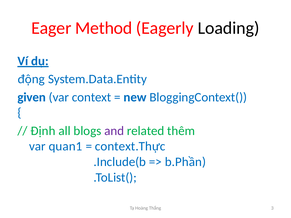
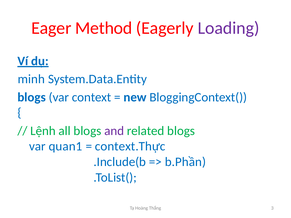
Loading colour: black -> purple (229, 28)
động: động -> minh (31, 79)
given: given -> blogs (32, 97)
Định: Định -> Lệnh (43, 131)
related thêm: thêm -> blogs (181, 131)
